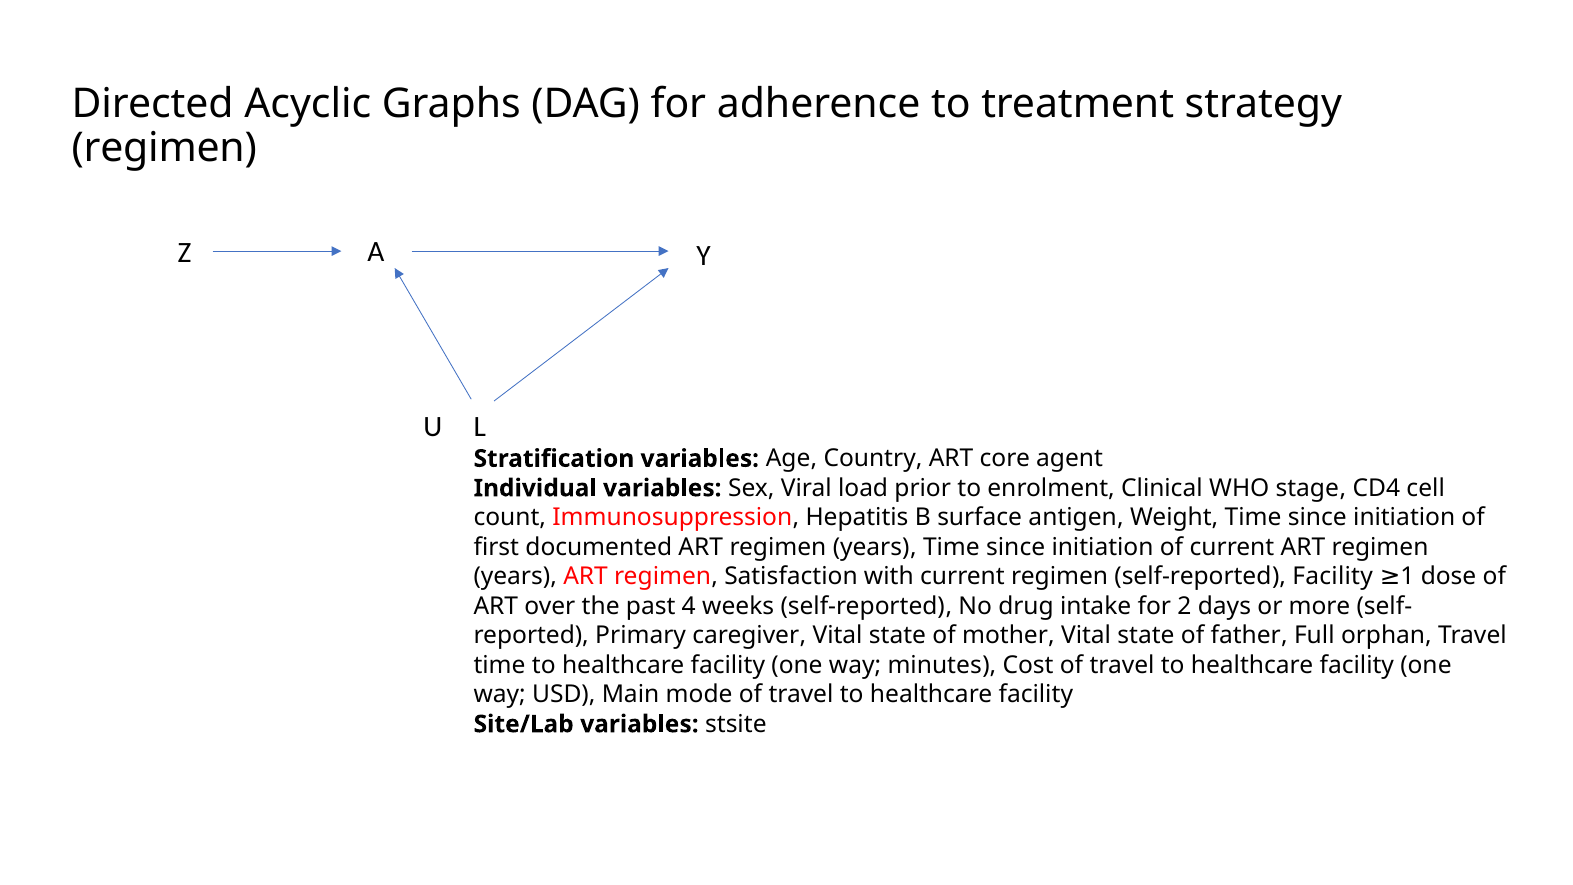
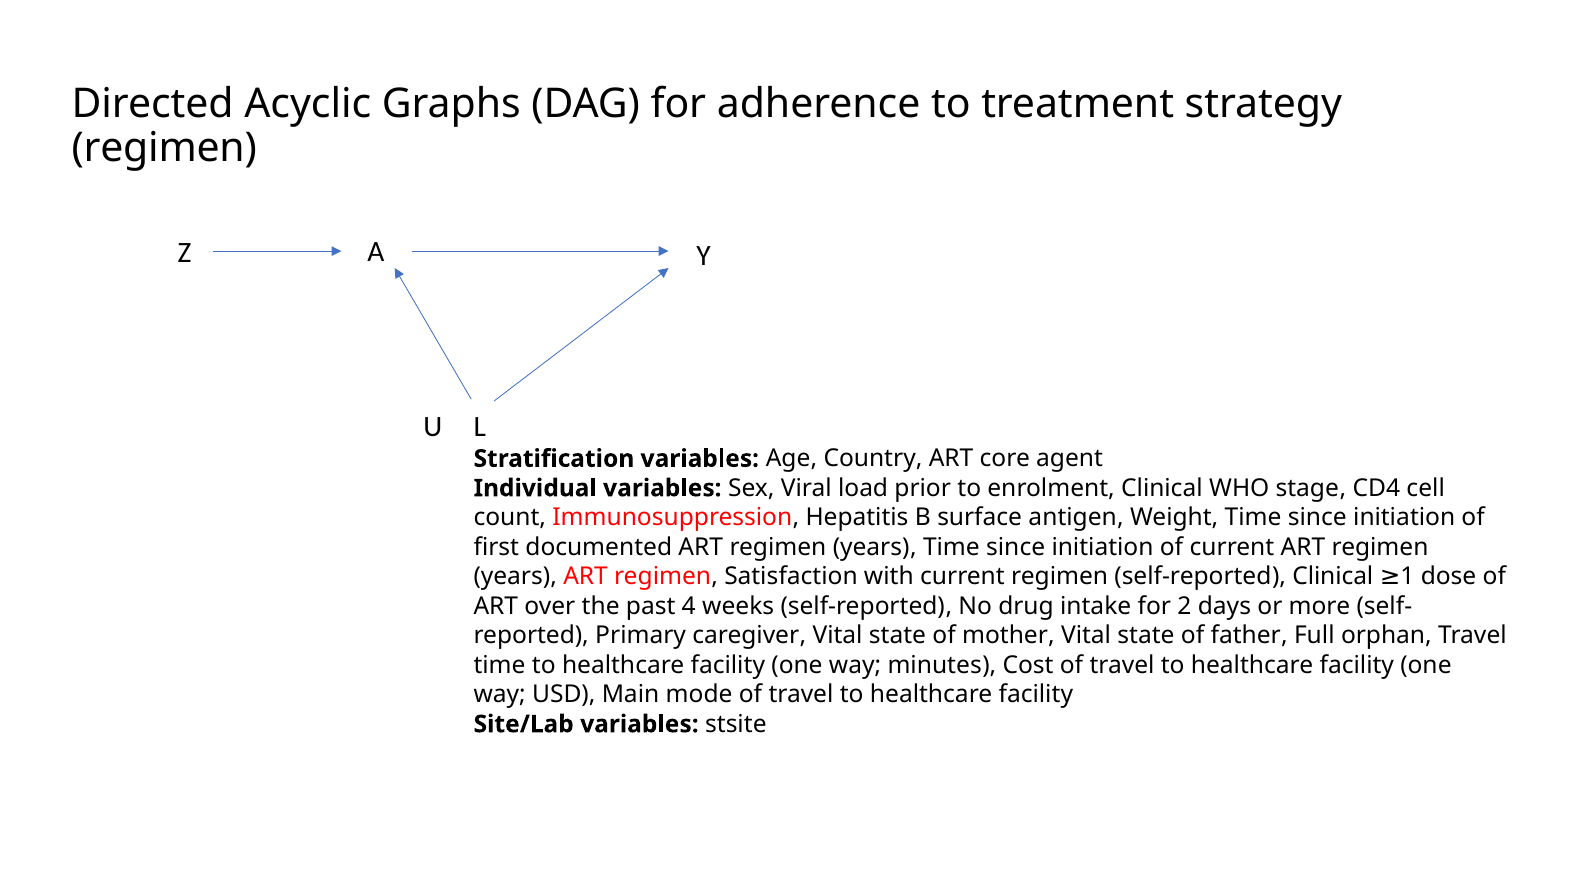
self-reported Facility: Facility -> Clinical (1333, 577)
